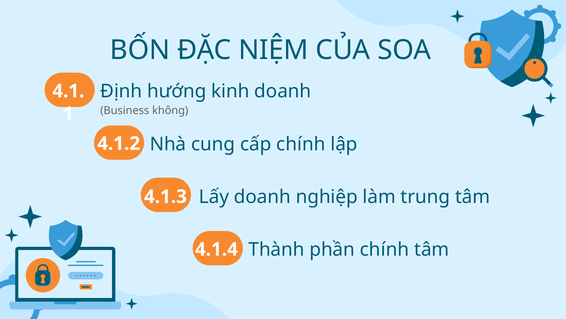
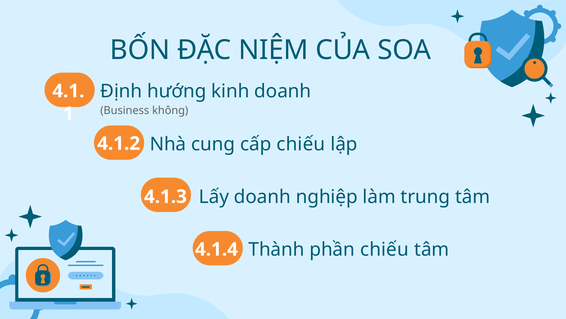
cấp chính: chính -> chiếu (301, 144)
phần chính: chính -> chiếu (384, 249)
